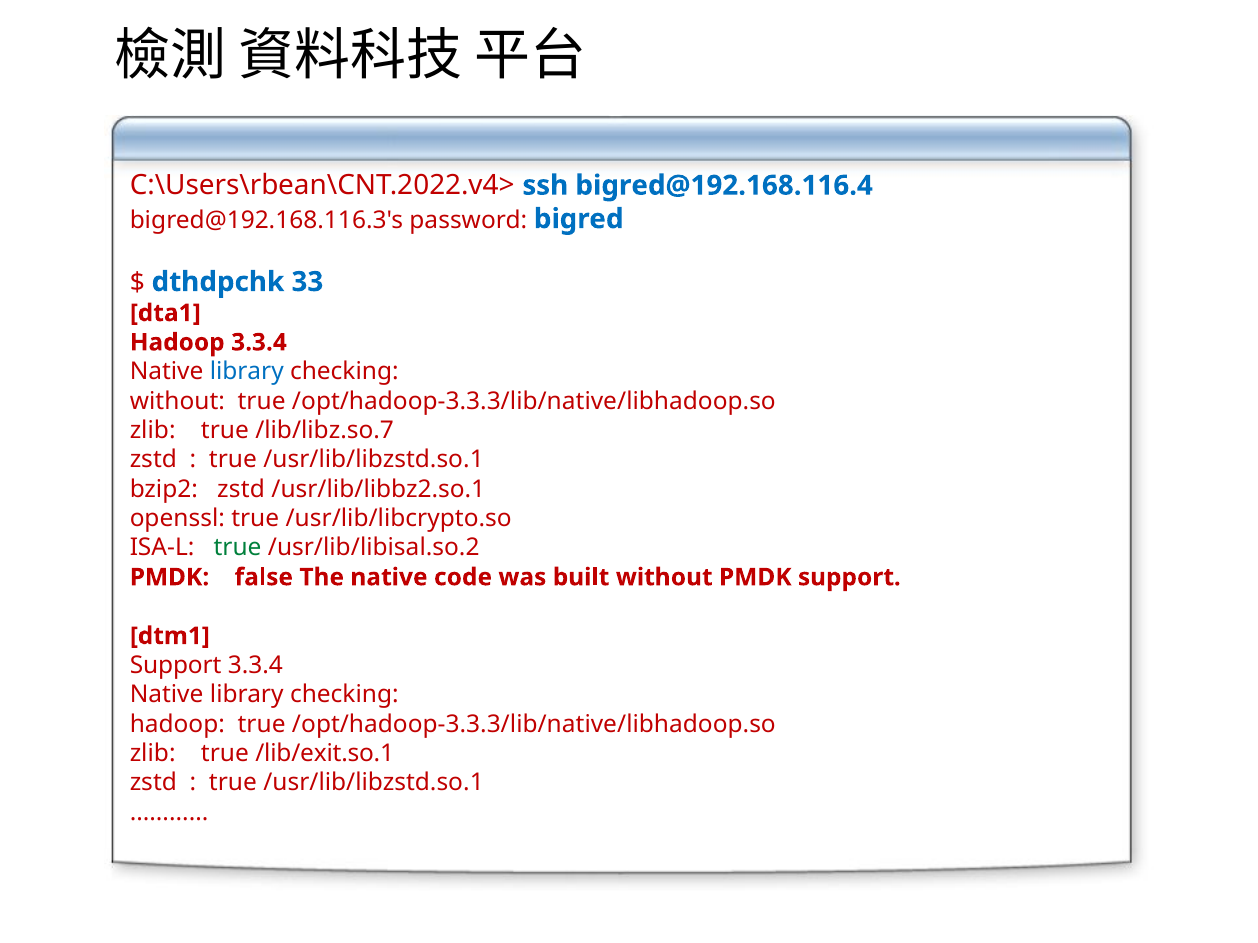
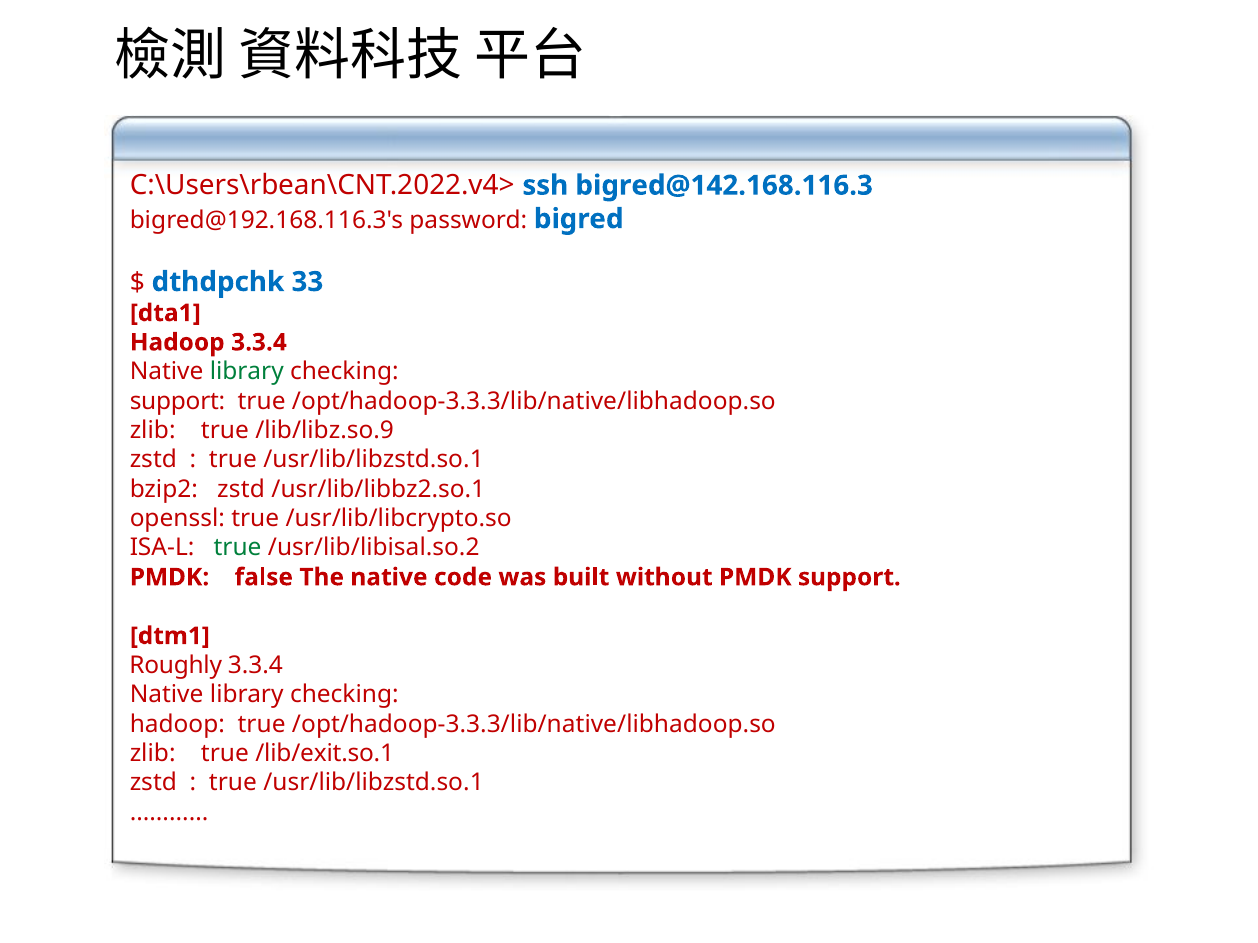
bigred@192.168.116.4: bigred@192.168.116.4 -> bigred@142.168.116.3 (724, 186)
library colour: blue -> green (247, 372)
without: without -> support (178, 401)
/lib/libz.so.7: /lib/libz.so.7 -> /lib/libz.so.9 (325, 431)
Support: Support -> Roughly (176, 666)
